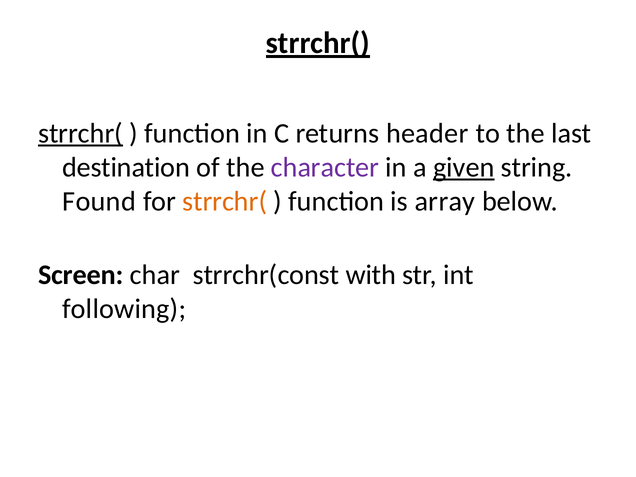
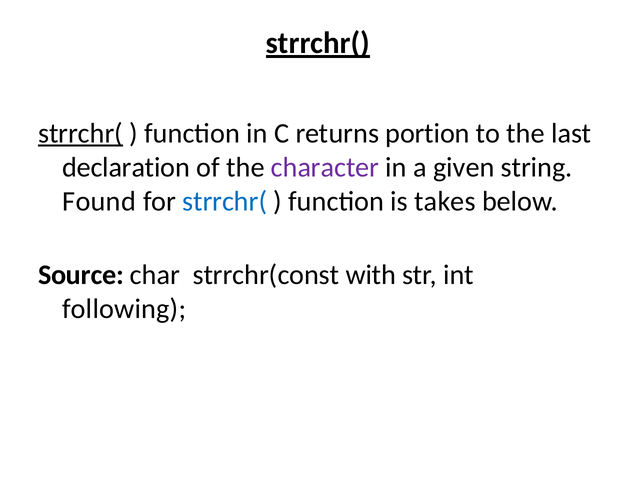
header: header -> portion (428, 133)
destination: destination -> declaration (126, 167)
given underline: present -> none (464, 167)
strrchr( colour: orange -> blue (225, 201)
array: array -> takes (445, 201)
Screen: Screen -> Source (81, 275)
